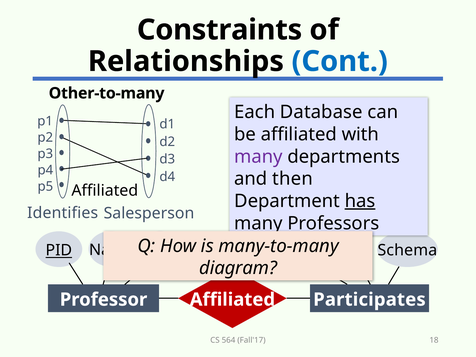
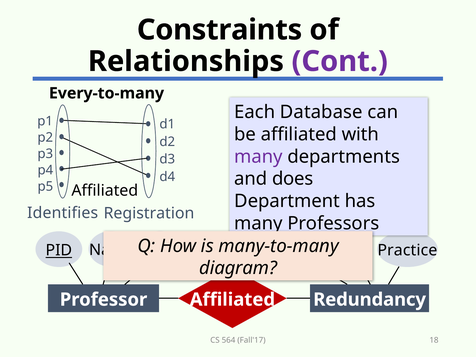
Cont colour: blue -> purple (340, 61)
Other-to-many: Other-to-many -> Every-to-many (106, 93)
then: then -> does (293, 179)
has underline: present -> none (360, 201)
Salesperson: Salesperson -> Registration (149, 213)
Schema: Schema -> Practice (407, 250)
Participates: Participates -> Redundancy (370, 300)
